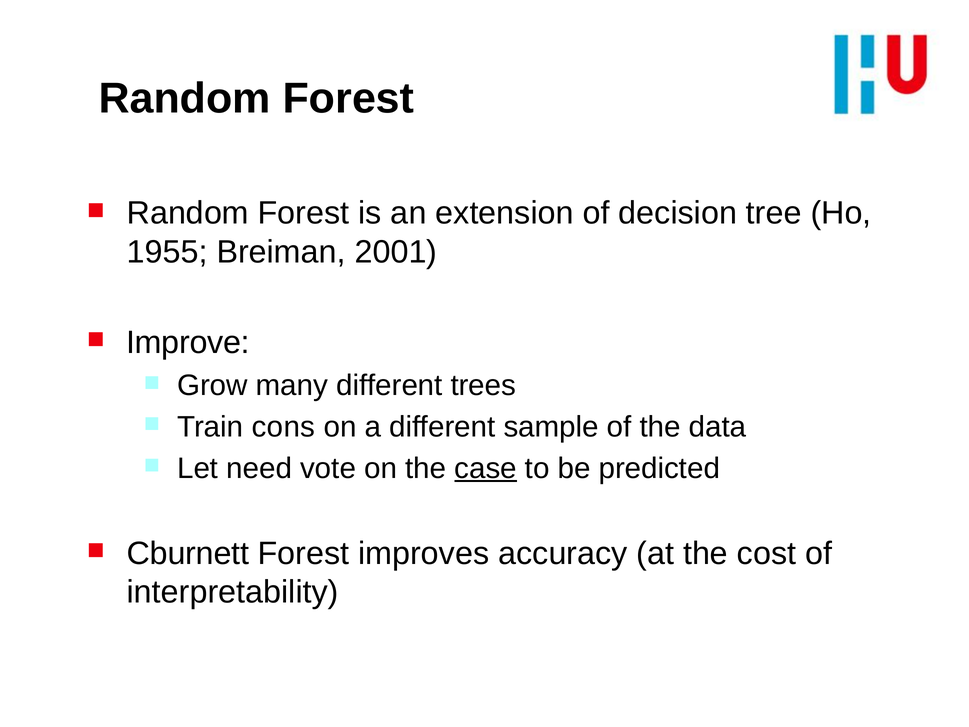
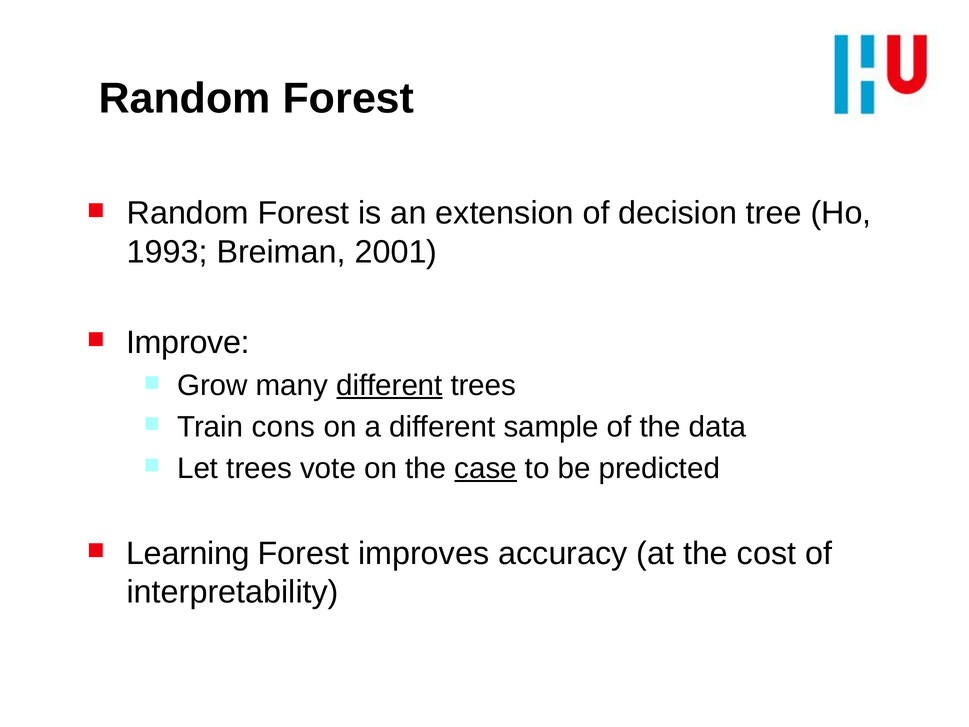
1955: 1955 -> 1993 (167, 252)
different underline: none -> present (389, 385)
Let need: need -> trees (259, 468)
Cburnett: Cburnett -> Learning (188, 553)
